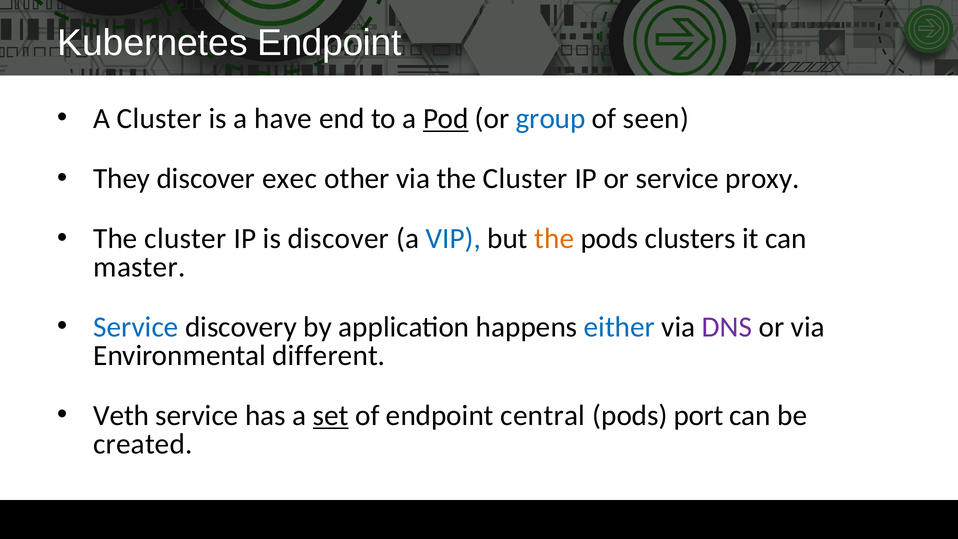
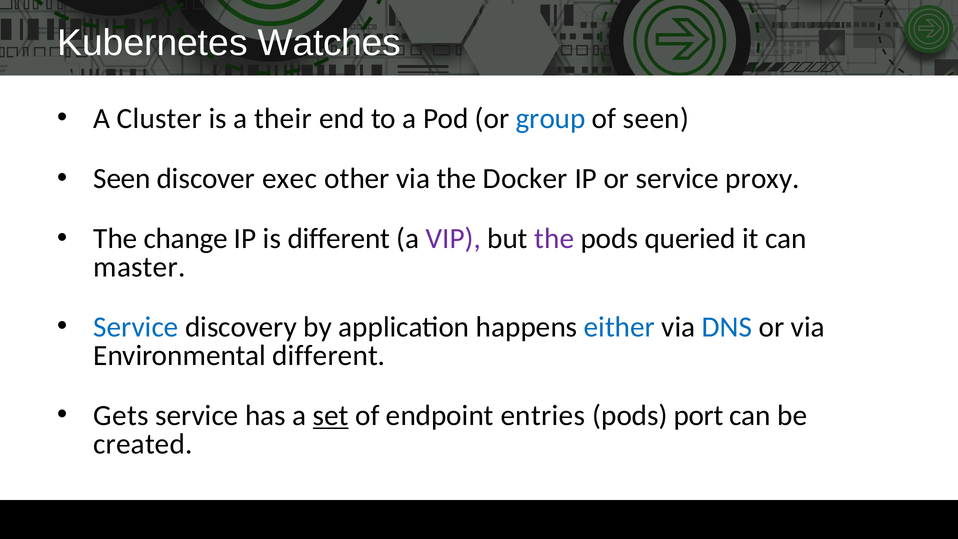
Kubernetes Endpoint: Endpoint -> Watches (329, 43)
have: have -> their (283, 119)
Pod underline: present -> none (446, 119)
They: They -> Seen (122, 179)
via the Cluster: Cluster -> Docker (525, 179)
cluster: cluster -> change (186, 239)
is discover: discover -> different (339, 239)
VIP colour: blue -> purple (453, 239)
the colour: orange -> purple (554, 239)
clusters: clusters -> queried (690, 239)
DNS colour: purple -> blue (727, 327)
Veth: Veth -> Gets (121, 416)
central: central -> entries (543, 416)
